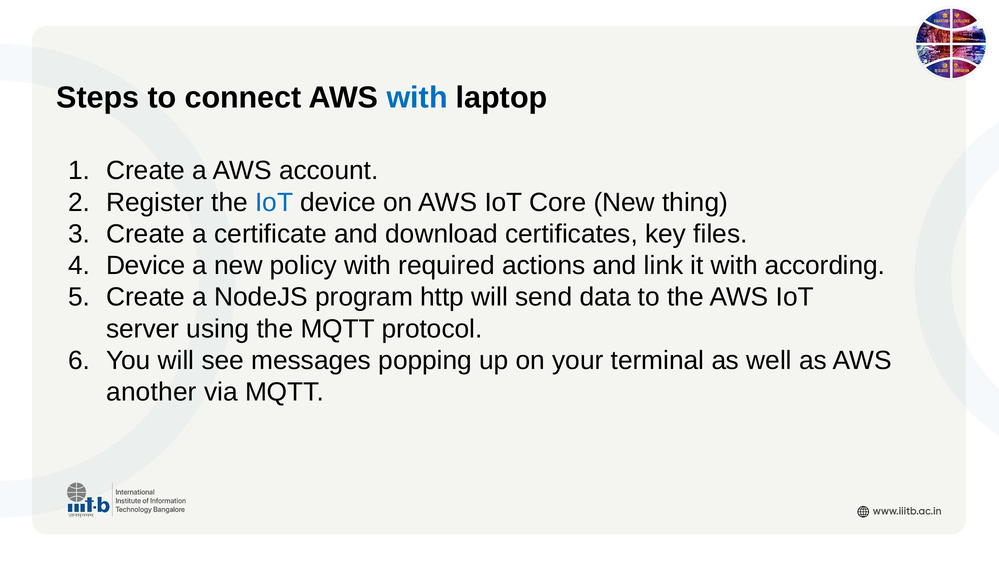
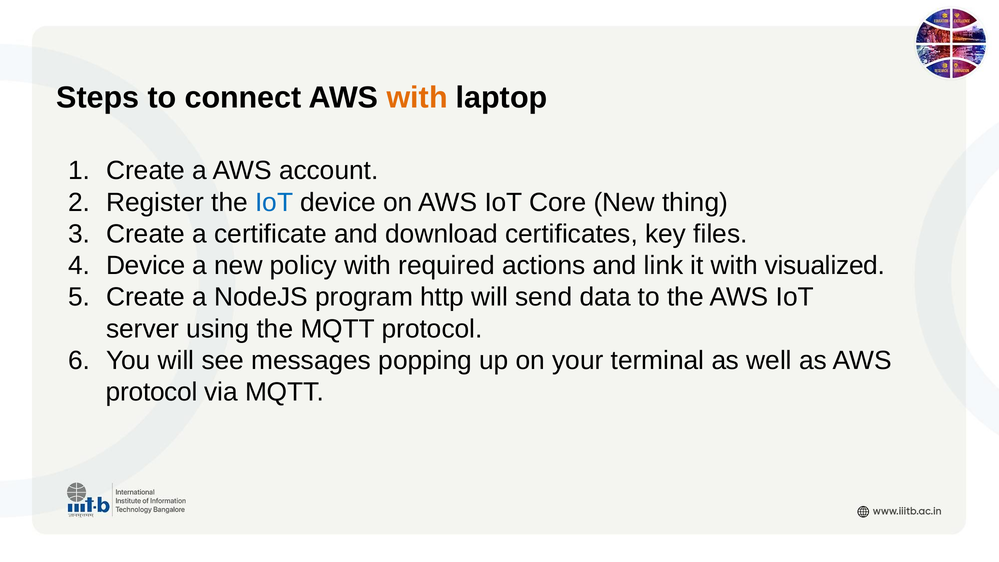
with colour: blue -> orange (417, 98)
according: according -> visualized (825, 266)
another: another -> protocol (152, 392)
